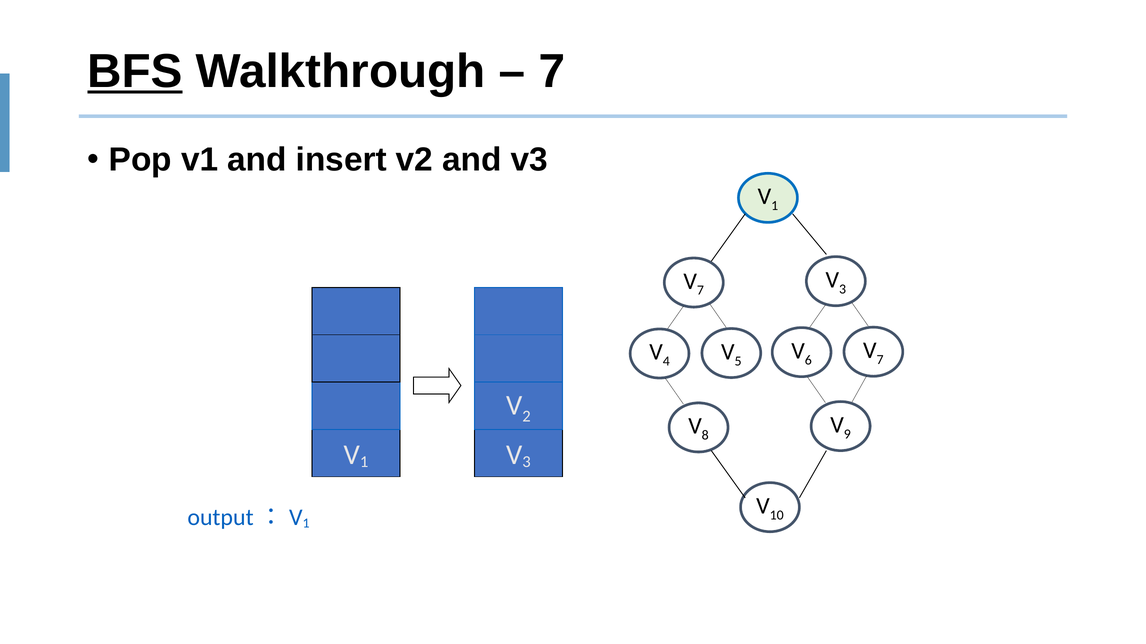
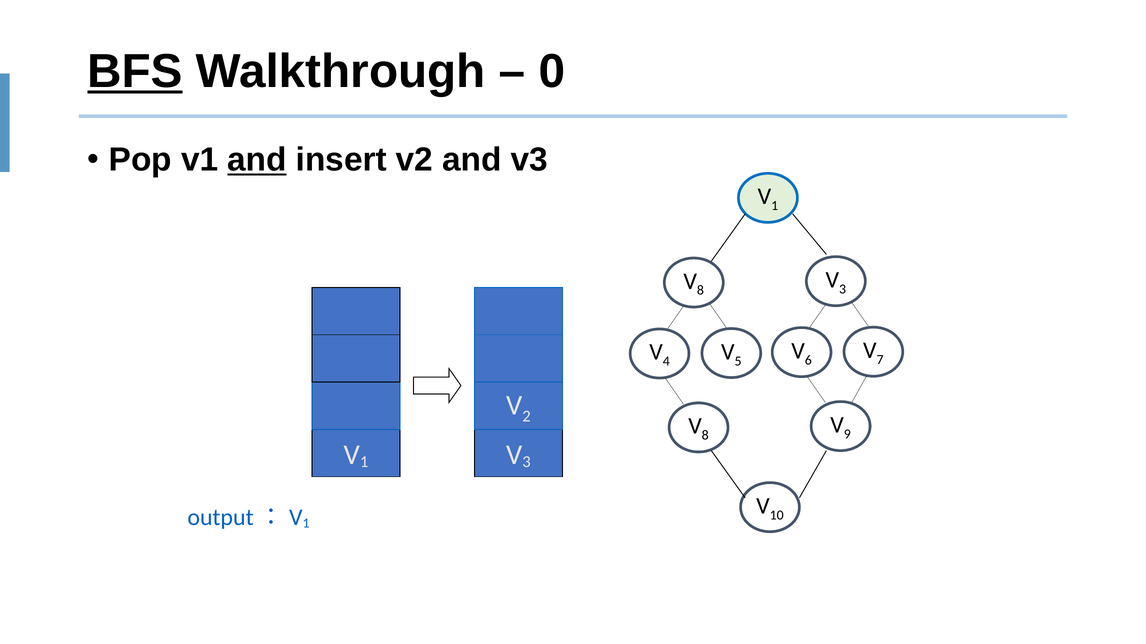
7: 7 -> 0 (552, 71)
and underline: none -> present (257, 160)
7: 7 -> 8 (700, 291)
